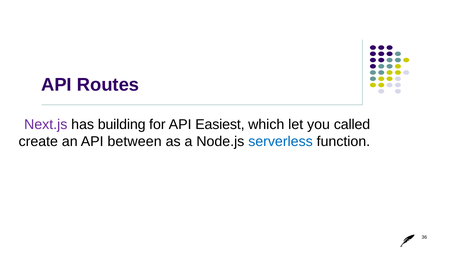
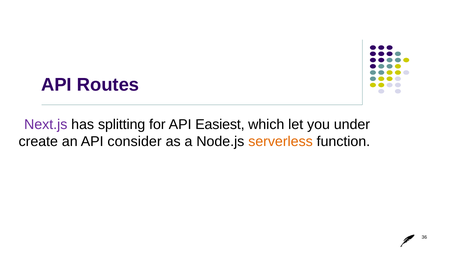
building: building -> splitting (122, 124)
called: called -> under (352, 124)
between: between -> consider (135, 141)
serverless colour: blue -> orange (281, 141)
